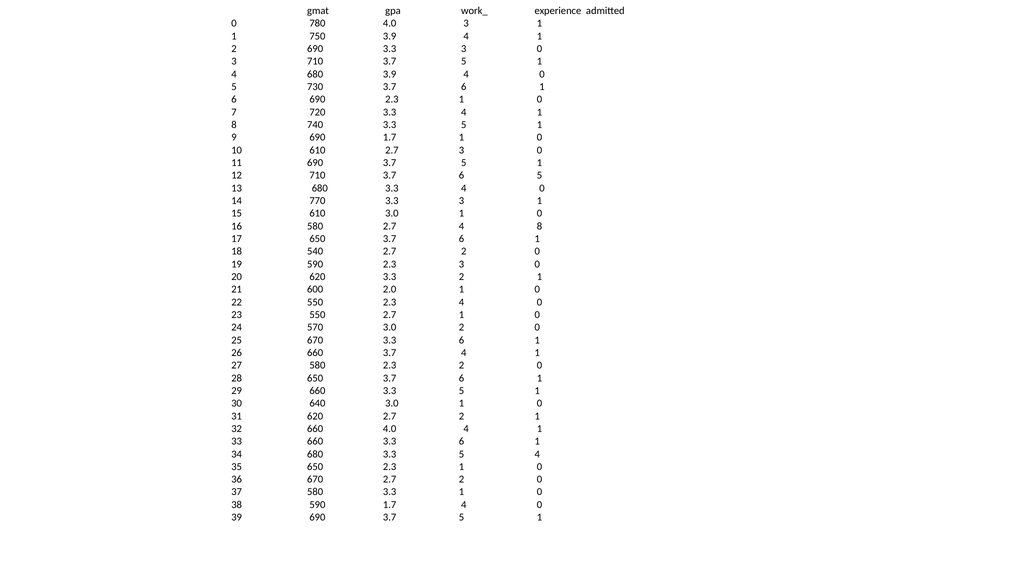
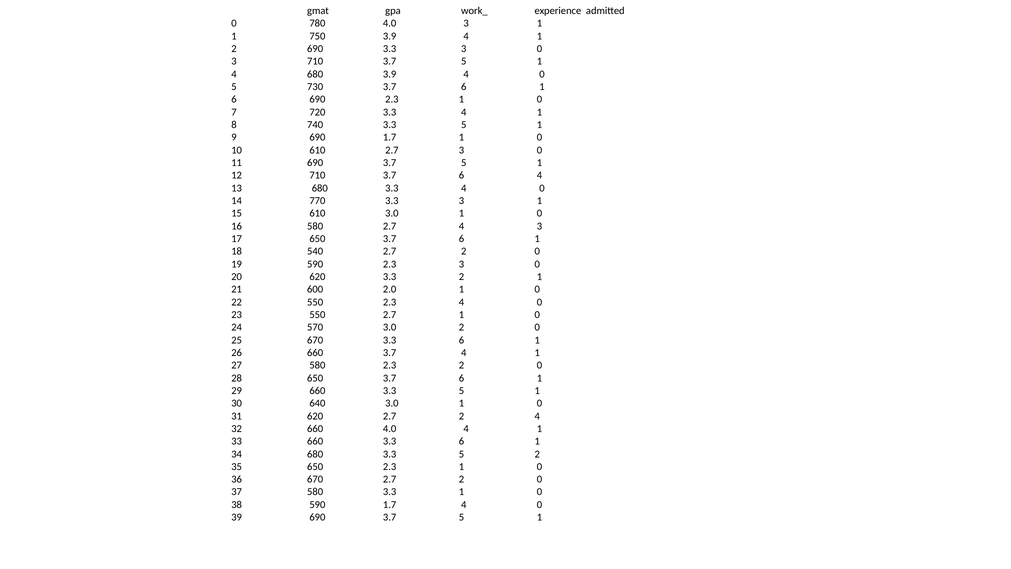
6 5: 5 -> 4 (540, 175)
4 8: 8 -> 3 (540, 226)
2.7 2 1: 1 -> 4 (537, 416)
5 4: 4 -> 2 (537, 454)
